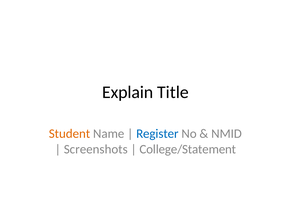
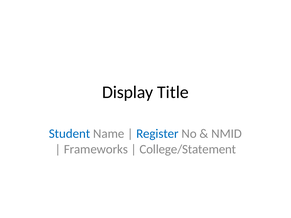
Explain: Explain -> Display (128, 92)
Student colour: orange -> blue (70, 134)
Screenshots: Screenshots -> Frameworks (96, 149)
